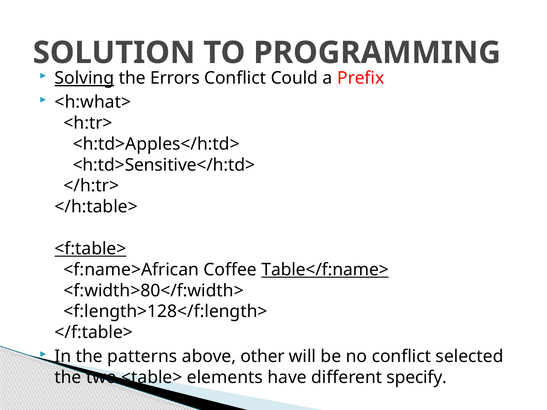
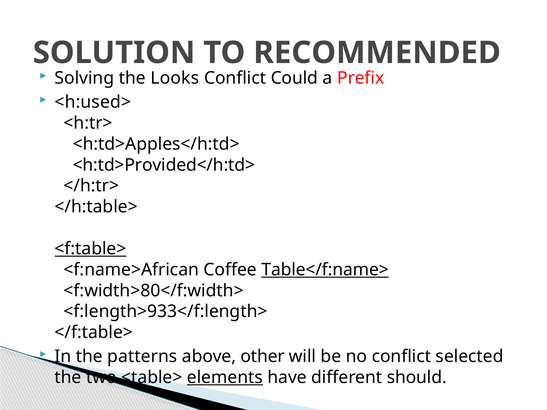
PROGRAMMING: PROGRAMMING -> RECOMMENDED (377, 53)
Solving underline: present -> none (84, 78)
Errors: Errors -> Looks (175, 78)
<h:what>: <h:what> -> <h:used> (93, 102)
<h:td>Sensitive</h:td>: <h:td>Sensitive</h:td> -> <h:td>Provided</h:td> (164, 165)
<f:length>128</f:length>: <f:length>128</f:length> -> <f:length>933</f:length> (166, 312)
elements underline: none -> present (225, 378)
specify: specify -> should (417, 378)
